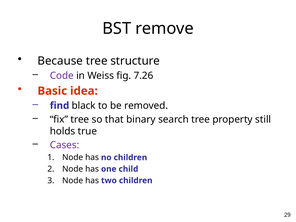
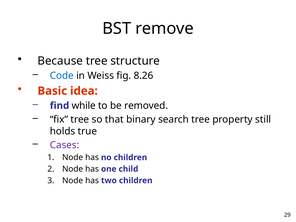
Code colour: purple -> blue (62, 76)
7.26: 7.26 -> 8.26 (143, 76)
black: black -> while (84, 106)
